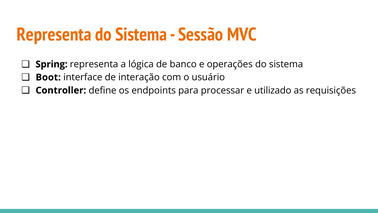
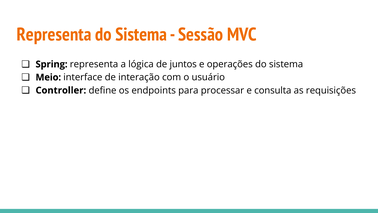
banco: banco -> juntos (183, 64)
Boot: Boot -> Meio (48, 77)
utilizado: utilizado -> consulta (273, 90)
